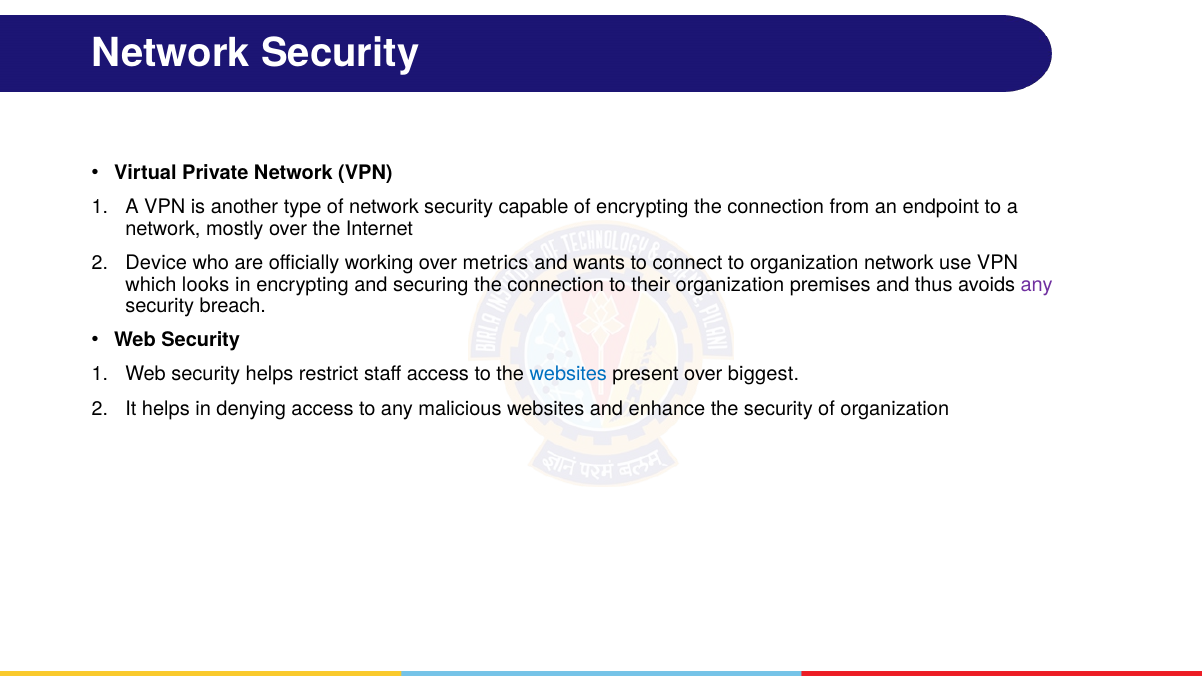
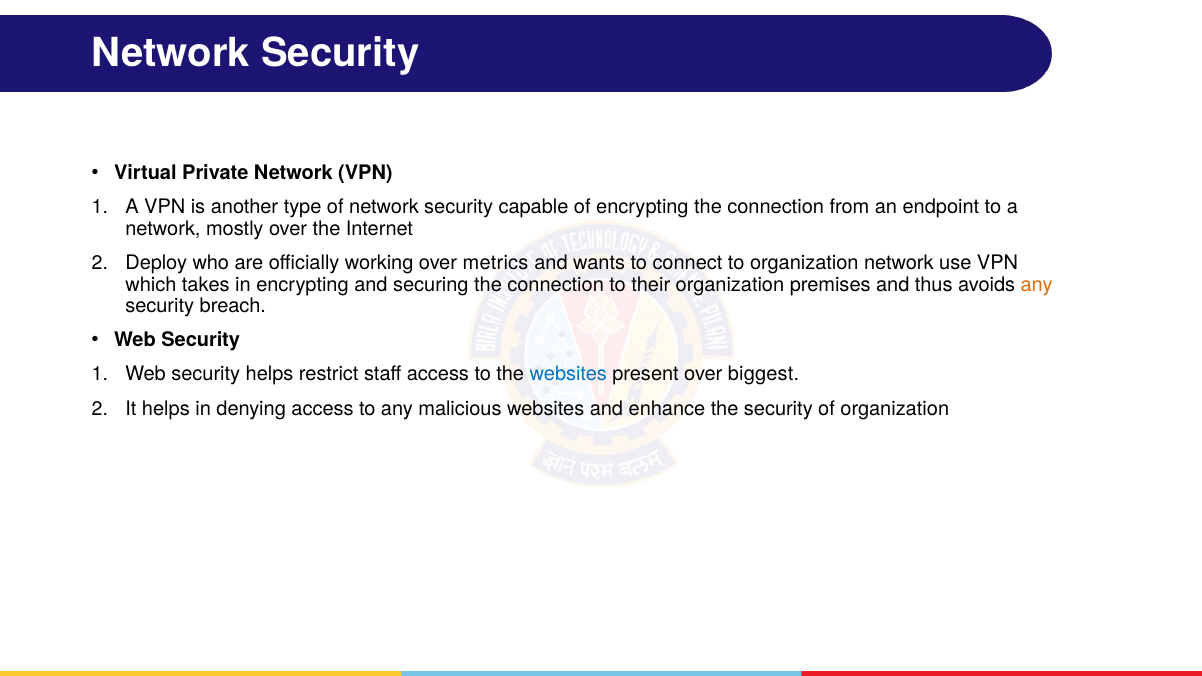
Device: Device -> Deploy (156, 263)
looks: looks -> takes (206, 284)
any colour: purple -> orange (1037, 284)
